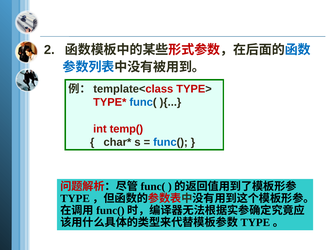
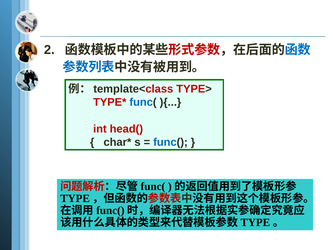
temp(: temp( -> head( (126, 129)
